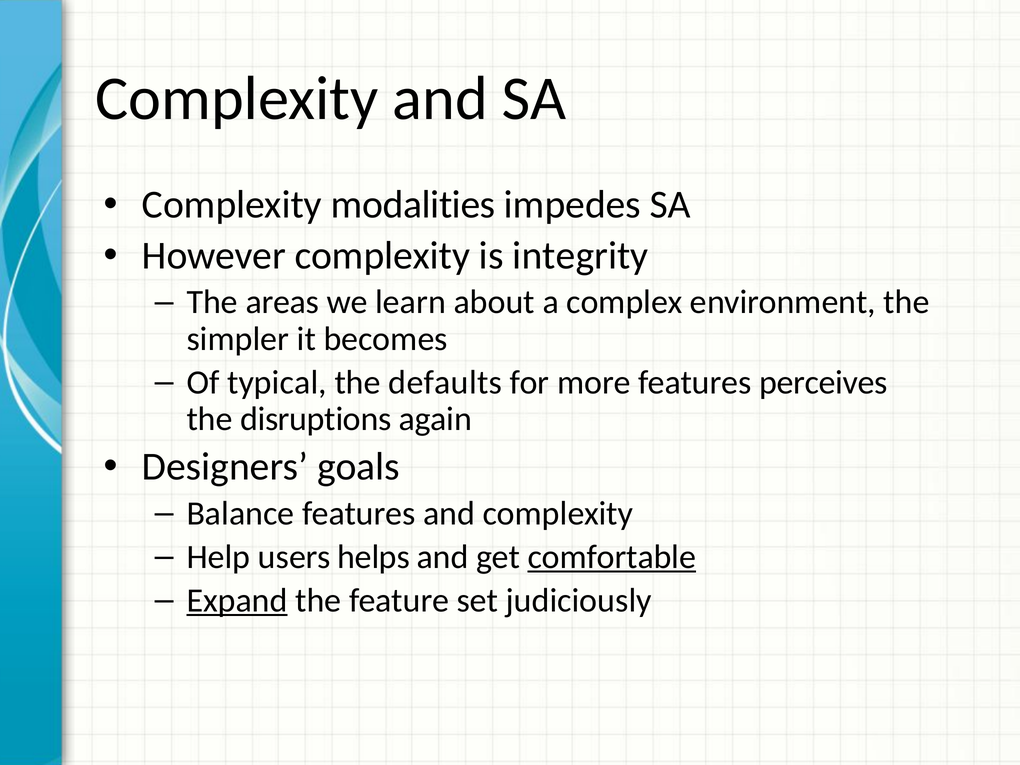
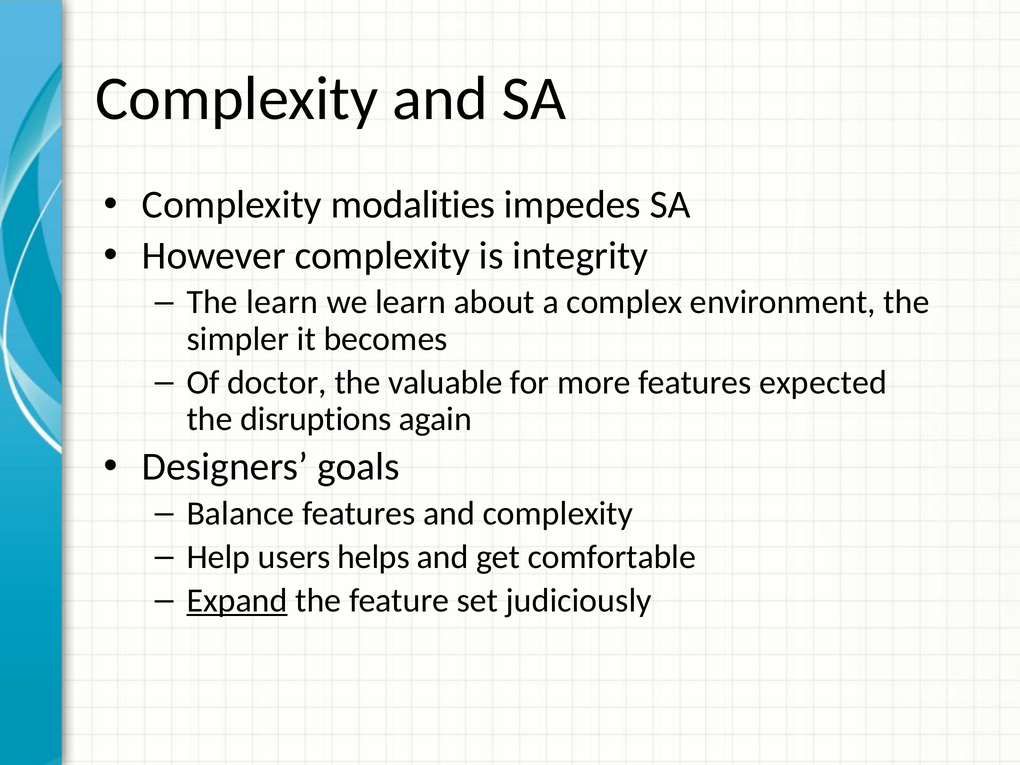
The areas: areas -> learn (282, 302)
typical: typical -> doctor (277, 382)
defaults: defaults -> valuable (445, 382)
perceives: perceives -> expected (823, 382)
comfortable underline: present -> none (612, 557)
